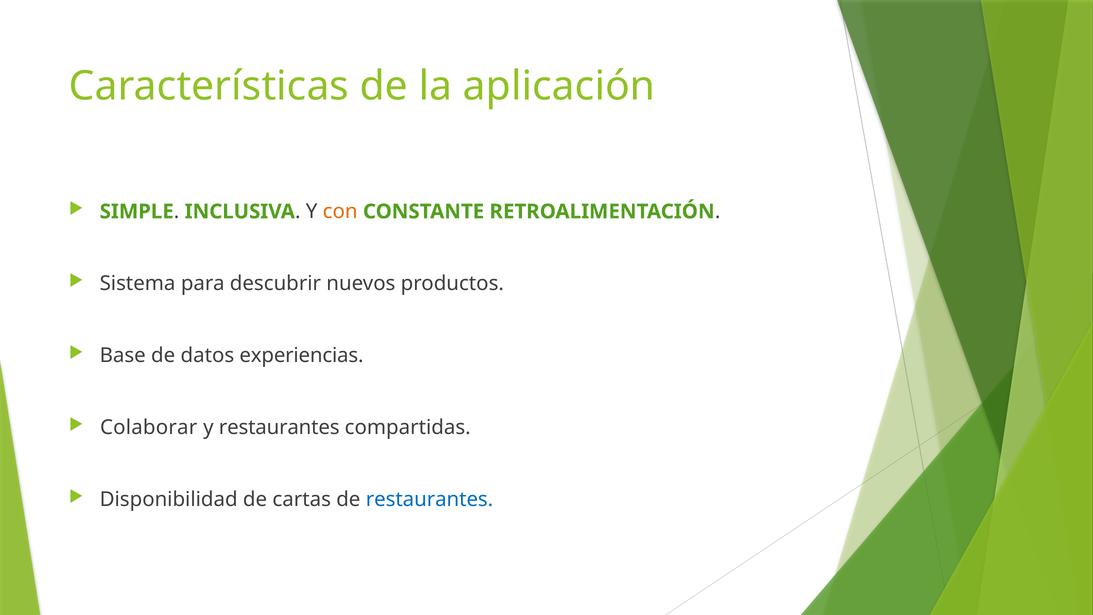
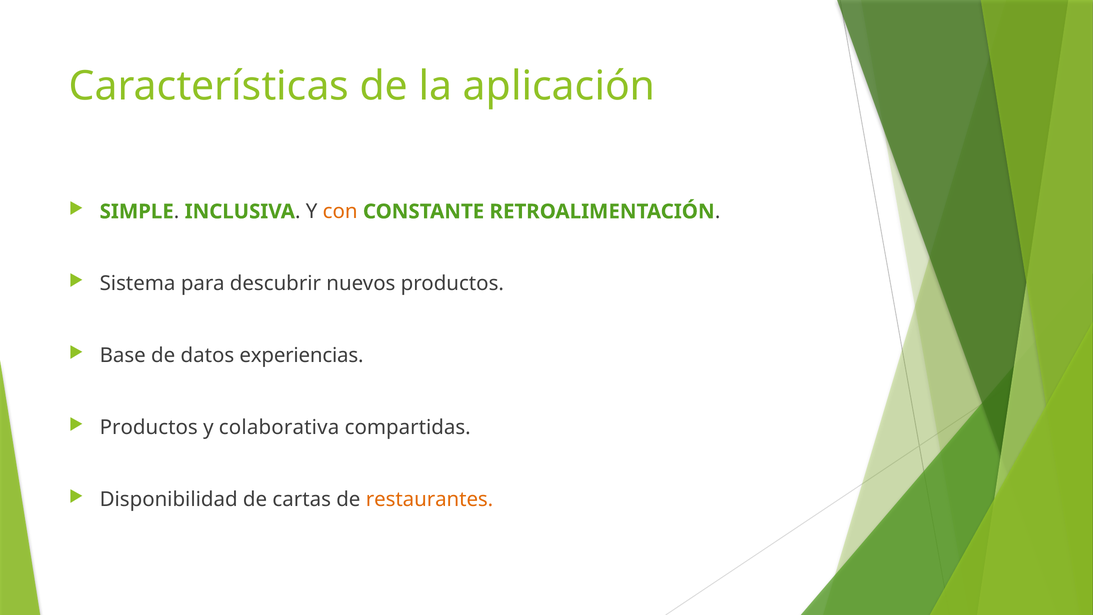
Colaborar: Colaborar -> Productos (149, 427)
y restaurantes: restaurantes -> colaborativa (279, 427)
restaurantes colour: blue -> orange (430, 499)
